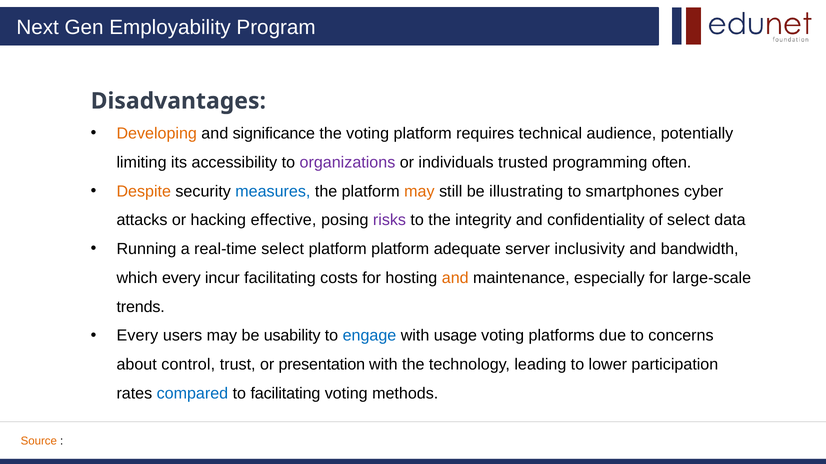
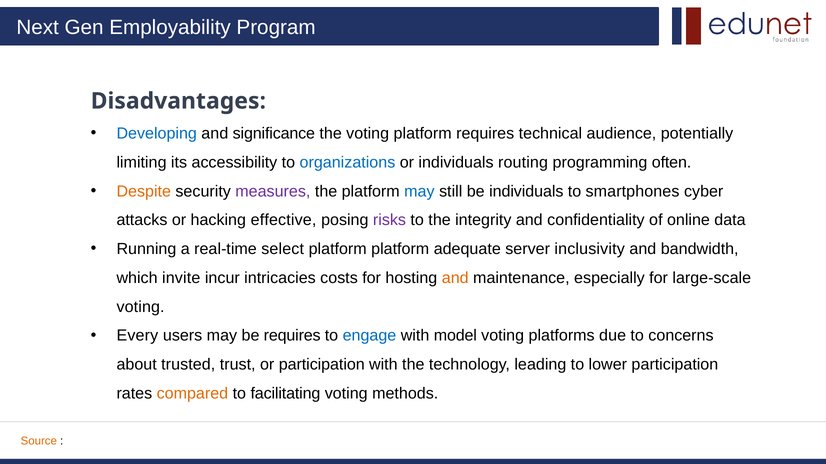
Developing colour: orange -> blue (157, 134)
organizations colour: purple -> blue (347, 163)
trusted: trusted -> routing (523, 163)
measures colour: blue -> purple (273, 192)
may colour: orange -> blue (419, 192)
be illustrating: illustrating -> individuals (526, 192)
of select: select -> online (688, 220)
which every: every -> invite (181, 278)
incur facilitating: facilitating -> intricacies (280, 278)
trends: trends -> voting (141, 307)
be usability: usability -> requires (292, 336)
usage: usage -> model (455, 336)
control: control -> trusted (188, 365)
or presentation: presentation -> participation (322, 365)
compared colour: blue -> orange (192, 394)
